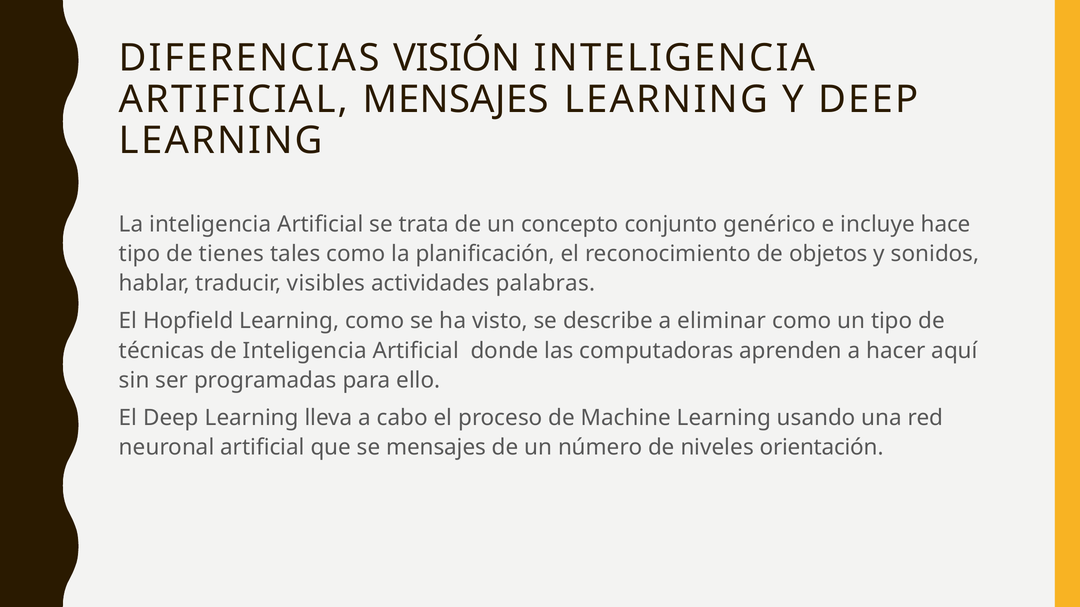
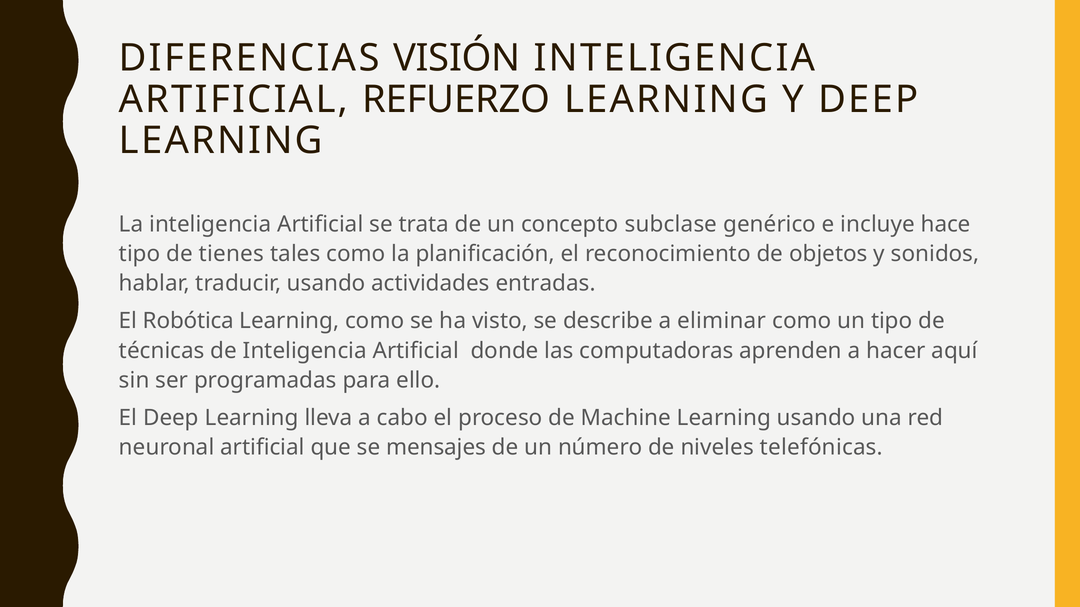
ARTIFICIAL MENSAJES: MENSAJES -> REFUERZO (456, 100)
conjunto: conjunto -> subclase (671, 224)
traducir visibles: visibles -> usando (326, 284)
palabras: palabras -> entradas (546, 284)
Hopfield: Hopfield -> Robótica (188, 321)
orientación: orientación -> telefónicas (821, 448)
